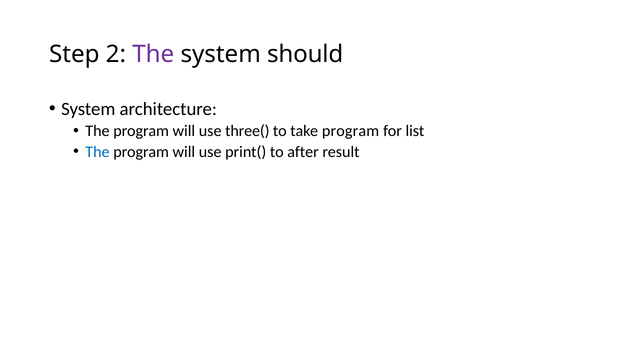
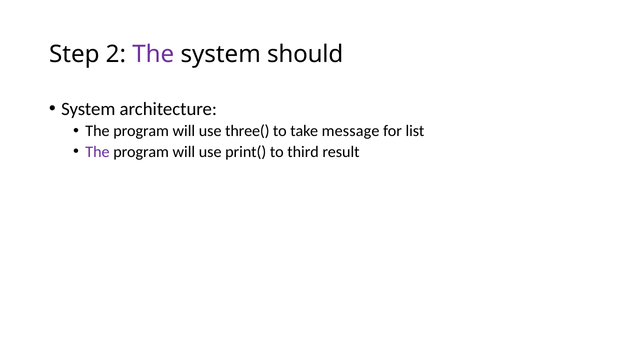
take program: program -> message (351, 131)
The colour: blue -> purple (97, 152)
after: after -> third (303, 152)
